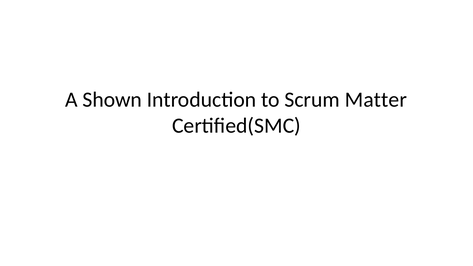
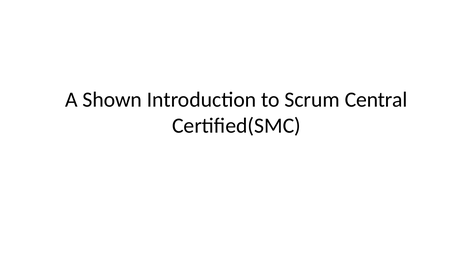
Matter: Matter -> Central (376, 100)
